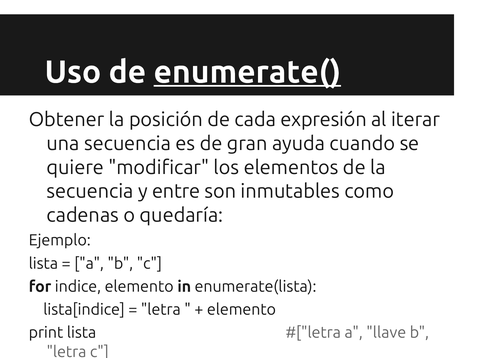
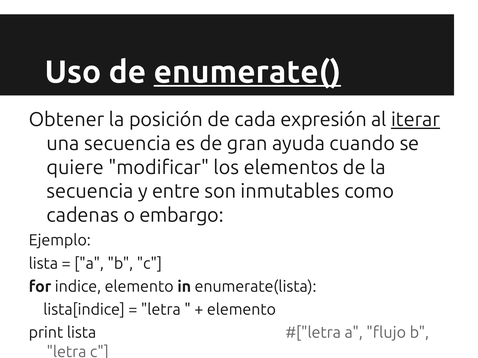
iterar underline: none -> present (416, 120)
quedaría: quedaría -> embargo (182, 216)
llave: llave -> flujo (386, 333)
